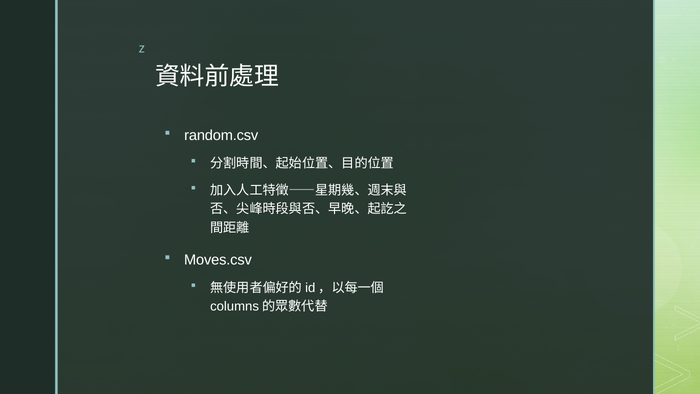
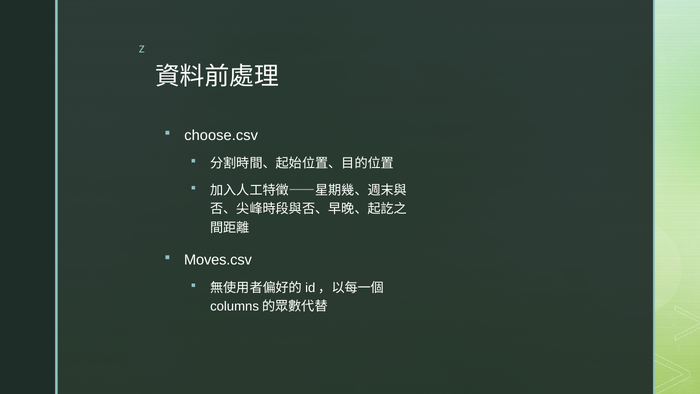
random.csv: random.csv -> choose.csv (221, 136)
